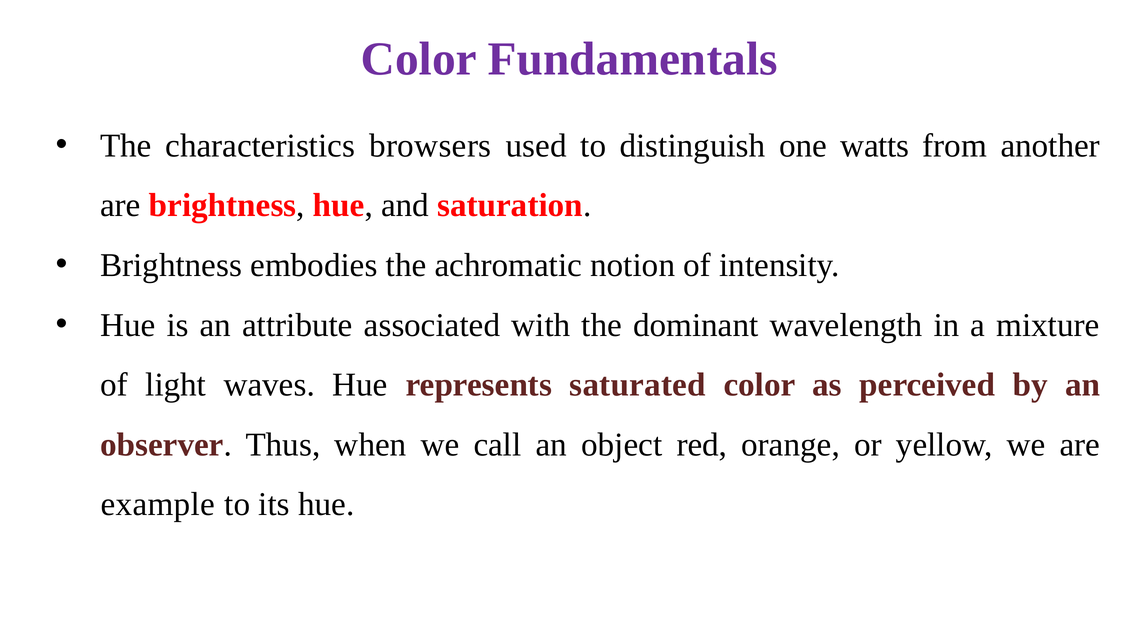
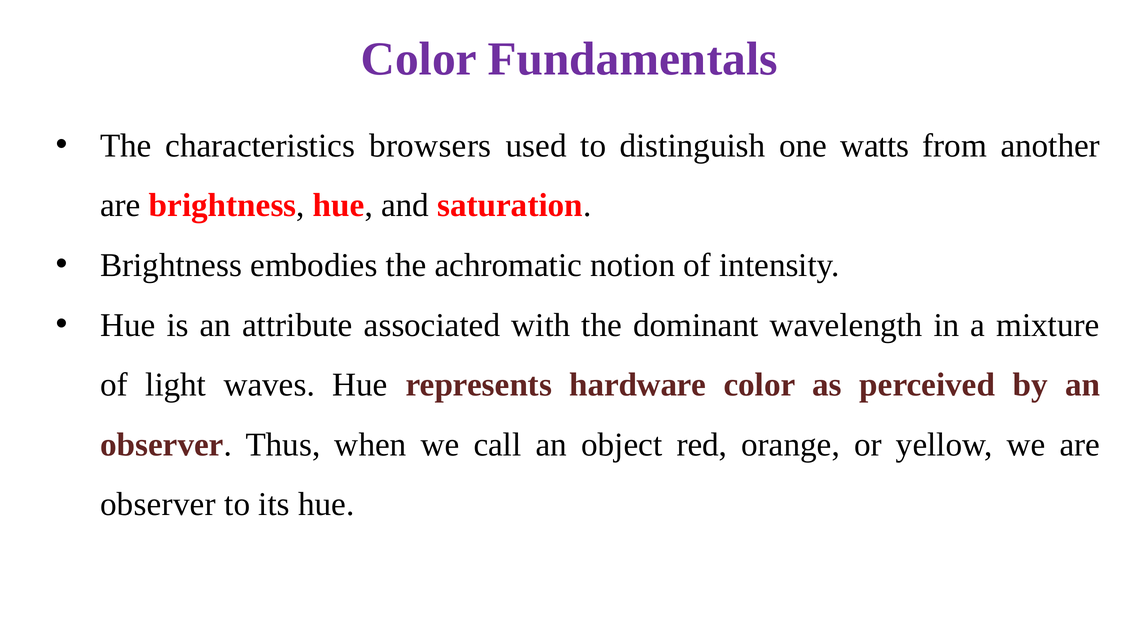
saturated: saturated -> hardware (638, 385)
example: example -> observer (158, 504)
